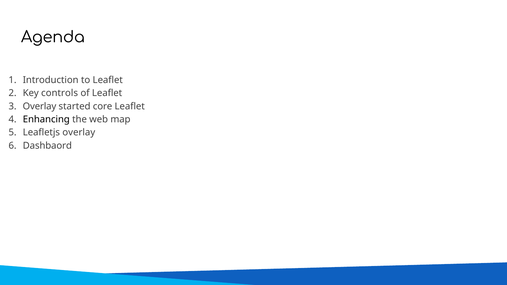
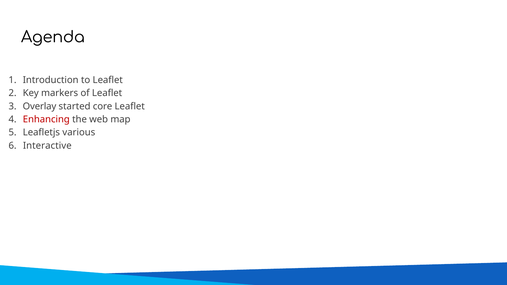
controls: controls -> markers (60, 93)
Enhancing colour: black -> red (46, 119)
Leafletjs overlay: overlay -> various (79, 133)
Dashbaord: Dashbaord -> Interactive (47, 146)
